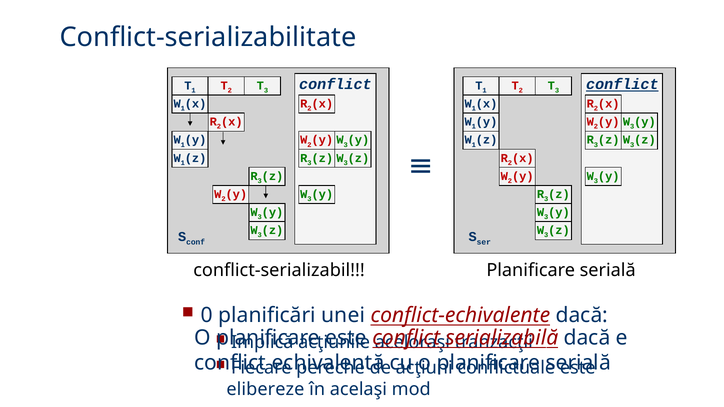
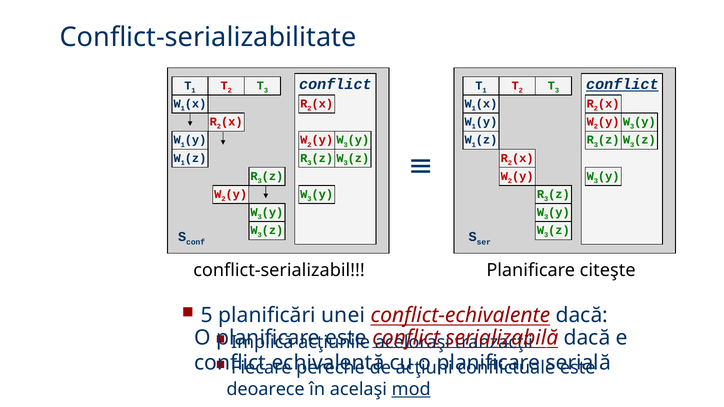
serială: serială -> citeşte (608, 270)
0: 0 -> 5 (207, 316)
elibereze: elibereze -> deoarece (266, 390)
mod underline: none -> present (411, 390)
